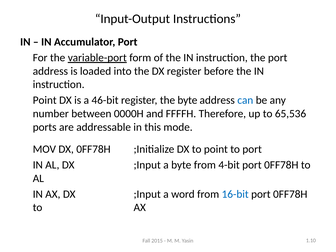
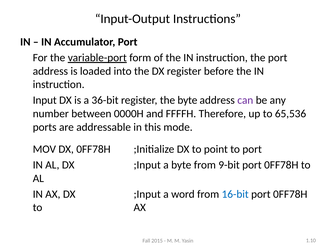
Point: Point -> Input (45, 100)
46-bit: 46-bit -> 36-bit (105, 100)
can colour: blue -> purple (245, 100)
4-bit: 4-bit -> 9-bit (229, 165)
